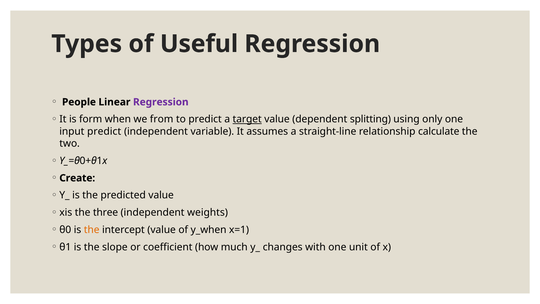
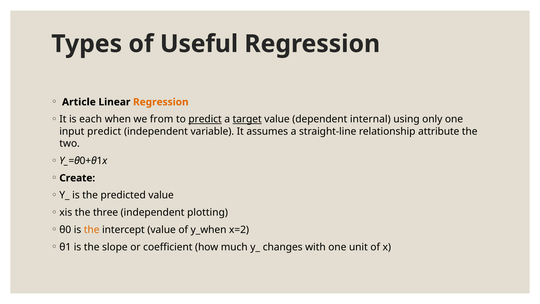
People: People -> Article (79, 102)
Regression colour: purple -> orange (161, 102)
form: form -> each (91, 119)
predict underline: none -> present (205, 119)
splitting: splitting -> internal (370, 119)
calculate: calculate -> attribute (439, 131)
weights: weights -> plotting (208, 212)
x=1: x=1 -> x=2 (239, 230)
